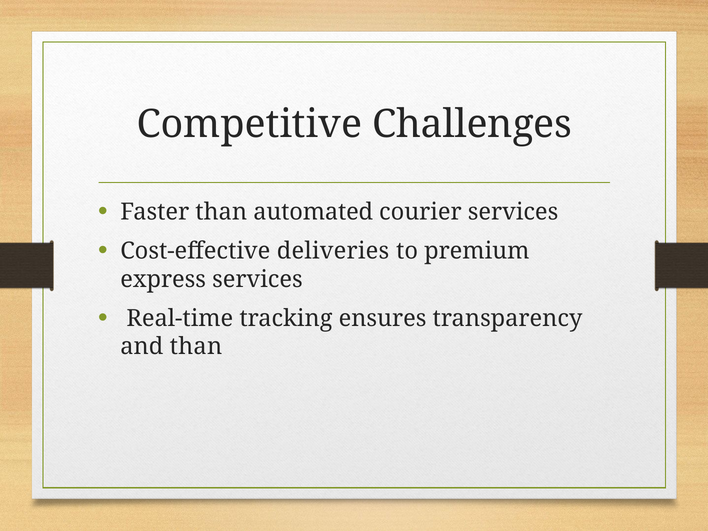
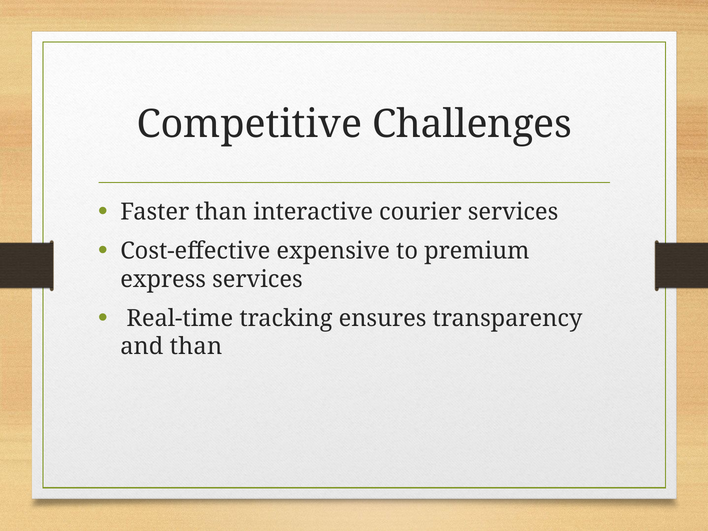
automated: automated -> interactive (313, 212)
deliveries: deliveries -> expensive (333, 251)
